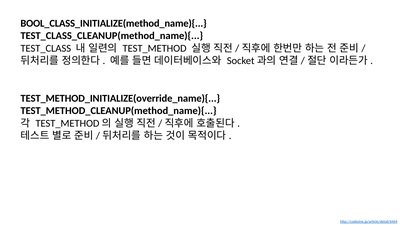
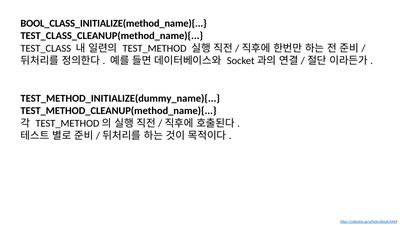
TEST_METHOD_INITIALIZE(override_name){: TEST_METHOD_INITIALIZE(override_name){ -> TEST_METHOD_INITIALIZE(dummy_name){ (120, 98)
